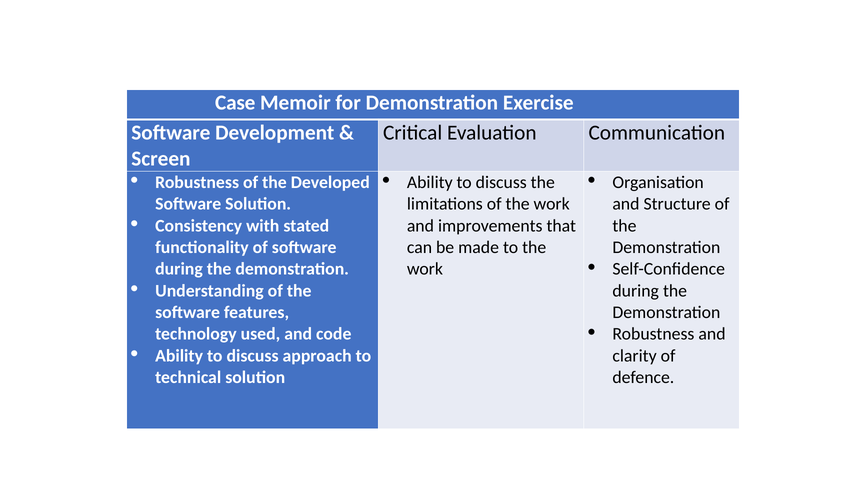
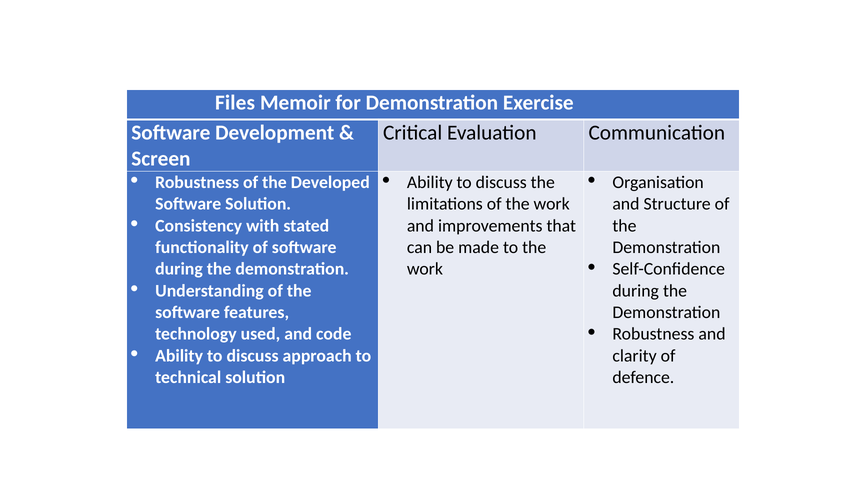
Case: Case -> Files (235, 103)
